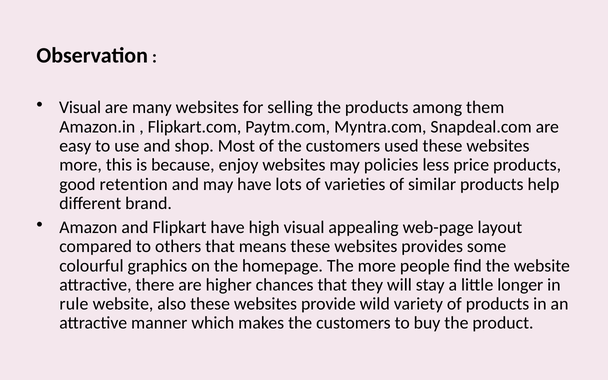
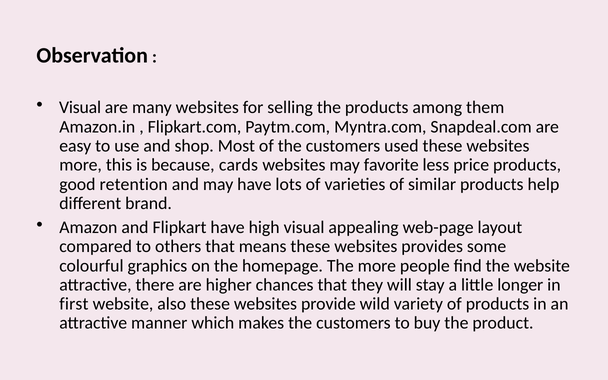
enjoy: enjoy -> cards (238, 165)
policies: policies -> favorite (391, 165)
rule: rule -> first (74, 304)
